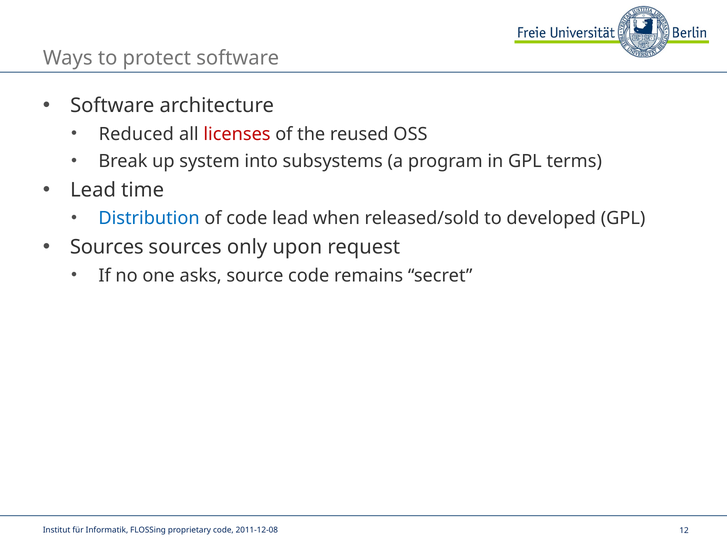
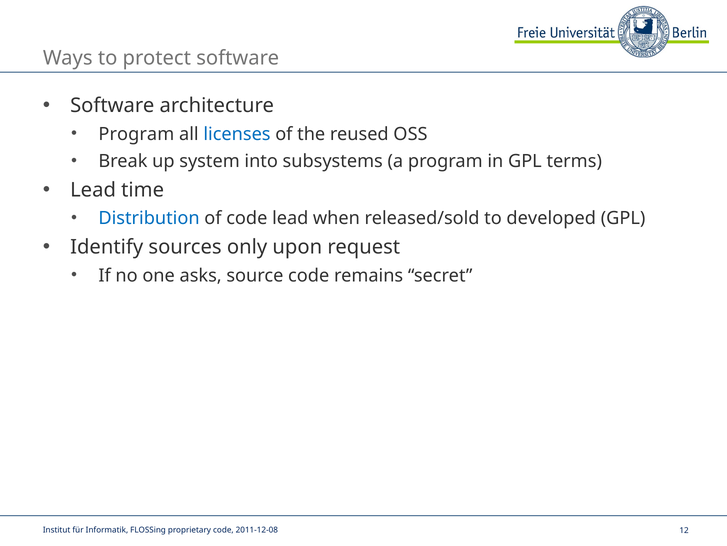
Reduced: Reduced -> Program (136, 134)
licenses colour: red -> blue (237, 134)
Sources: Sources -> Identify (107, 247)
